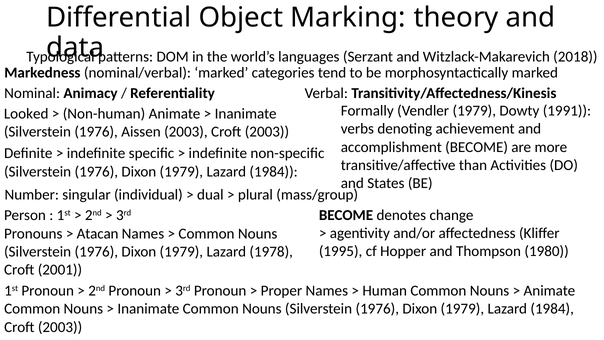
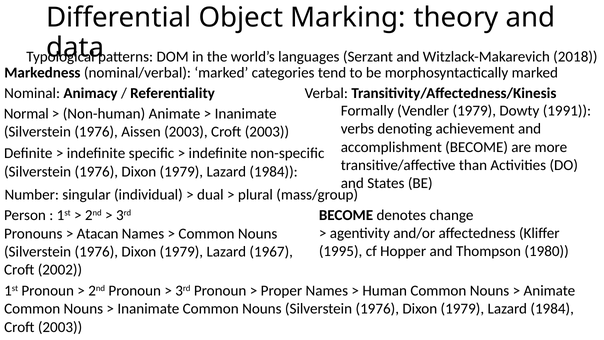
Looked: Looked -> Normal (26, 114)
1978: 1978 -> 1967 (271, 252)
2001: 2001 -> 2002 (60, 270)
